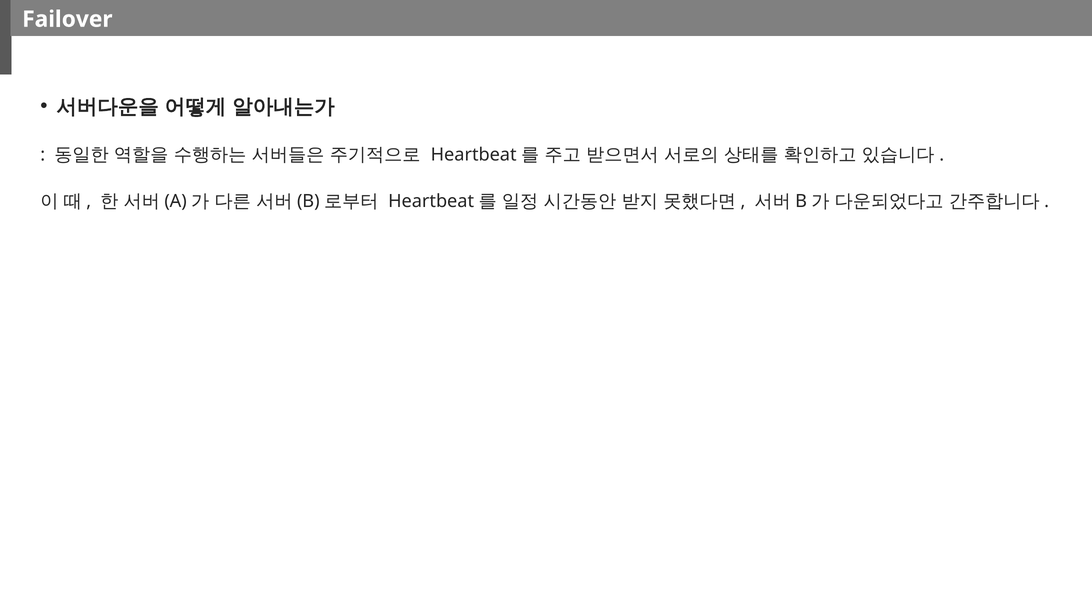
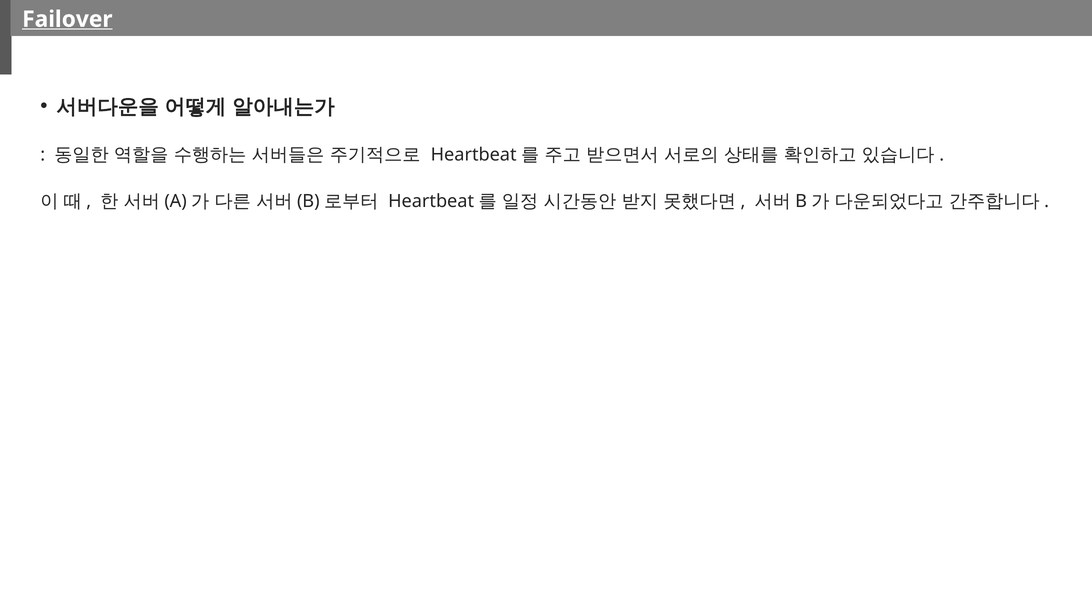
Failover underline: none -> present (67, 19)
